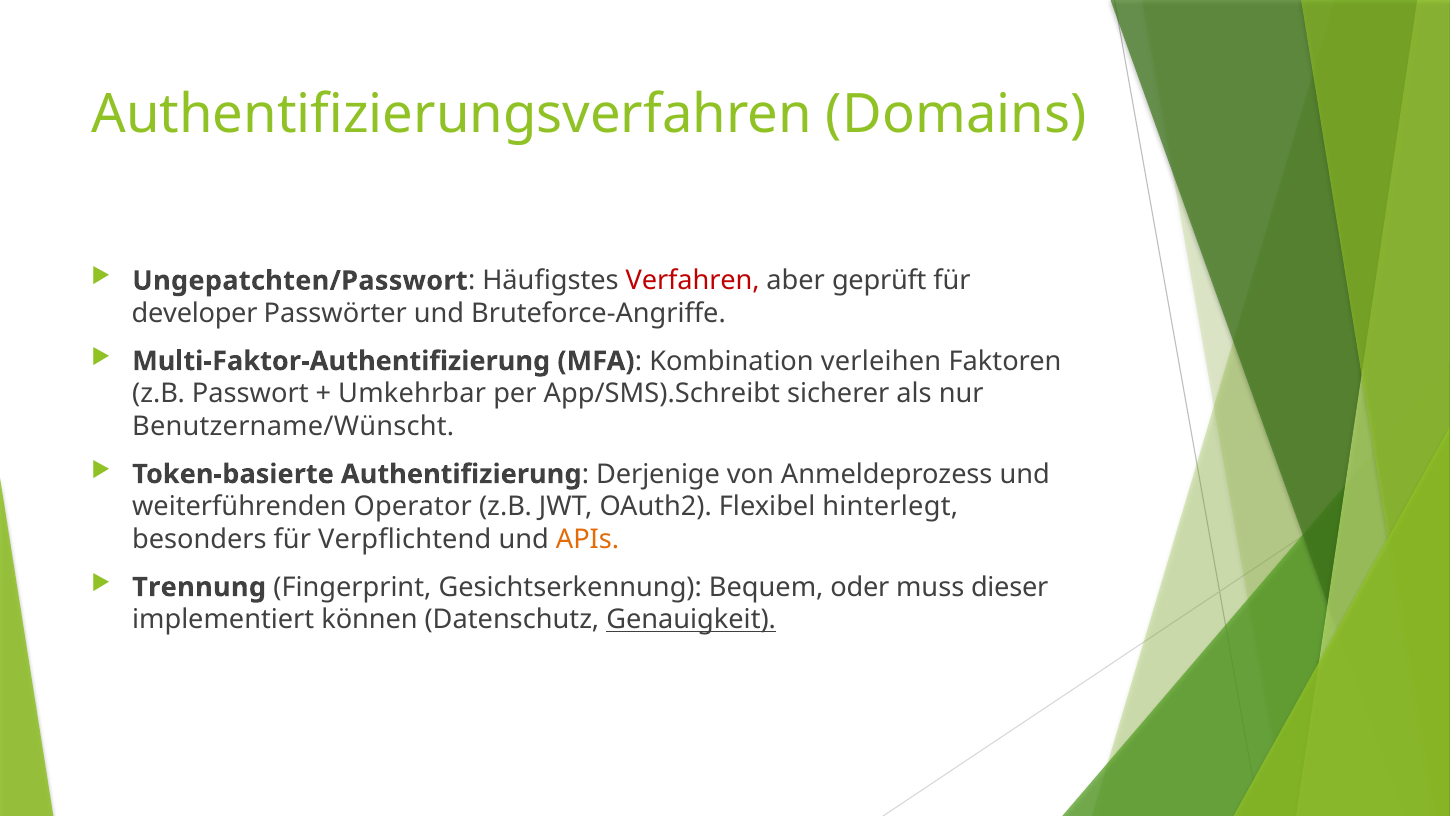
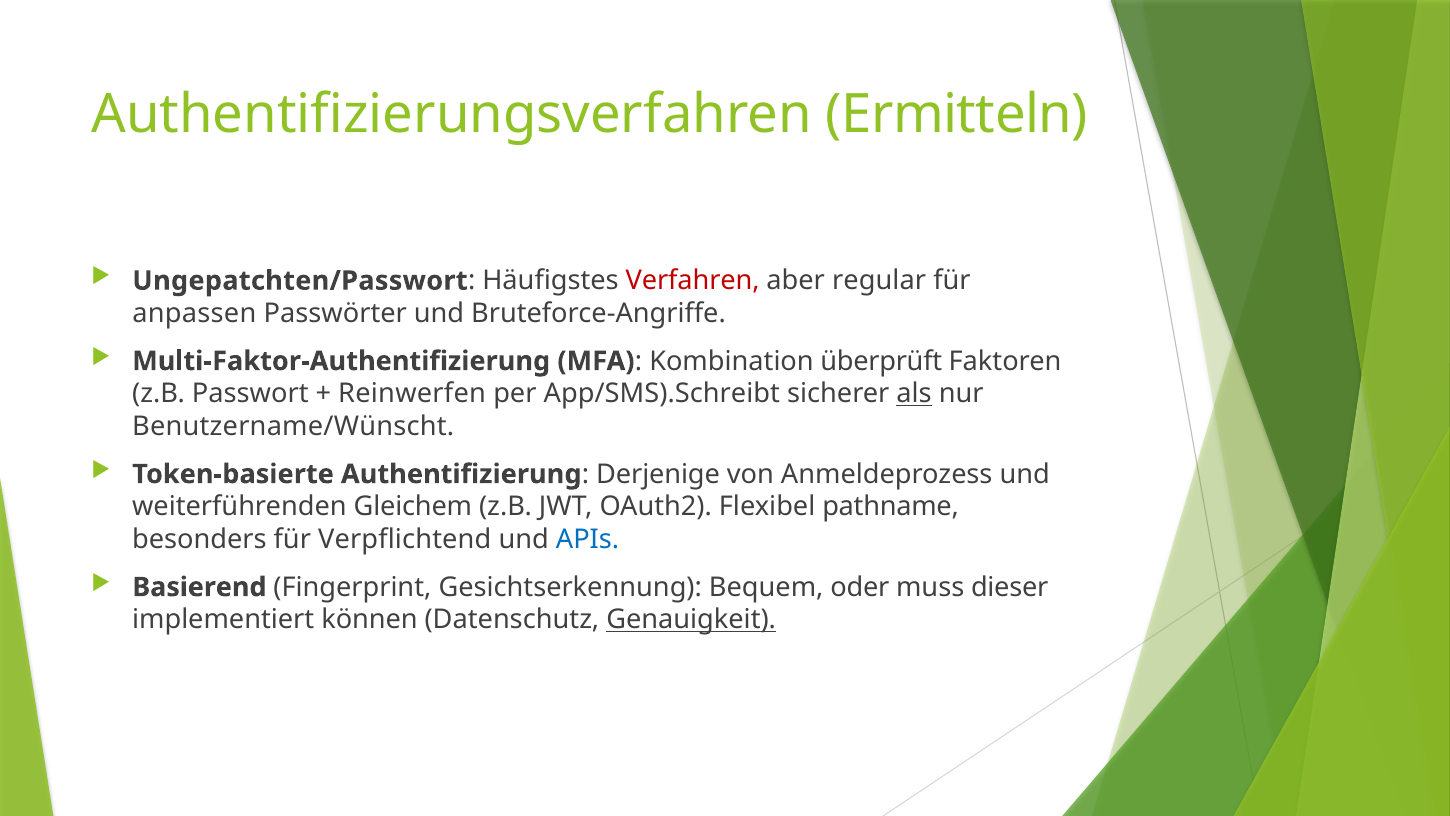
Domains: Domains -> Ermitteln (957, 114)
geprüft: geprüft -> regular (879, 281)
developer: developer -> anpassen (194, 313)
verleihen: verleihen -> überprüft (881, 361)
Umkehrbar: Umkehrbar -> Reinwerfen (412, 394)
als underline: none -> present (914, 394)
Operator: Operator -> Gleichem (413, 507)
hinterlegt: hinterlegt -> pathname (891, 507)
APIs colour: orange -> blue (588, 539)
Trennung: Trennung -> Basierend (199, 587)
